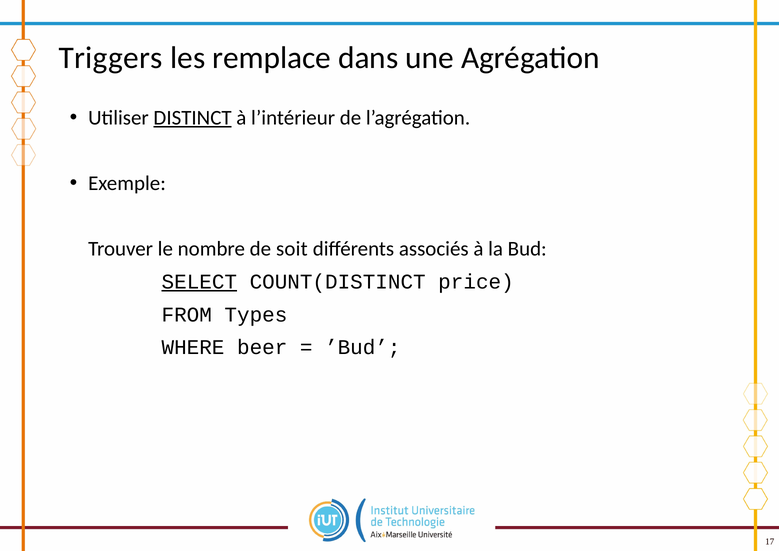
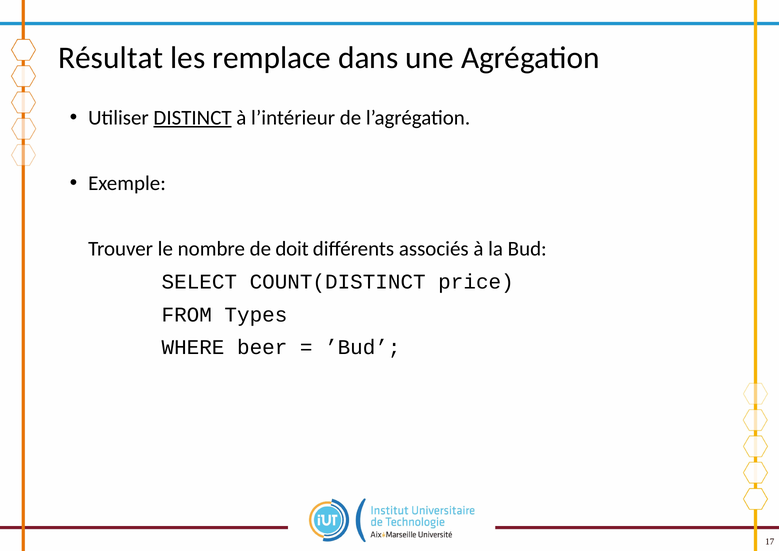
Triggers: Triggers -> Résultat (111, 58)
soit: soit -> doit (292, 249)
SELECT underline: present -> none (199, 282)
